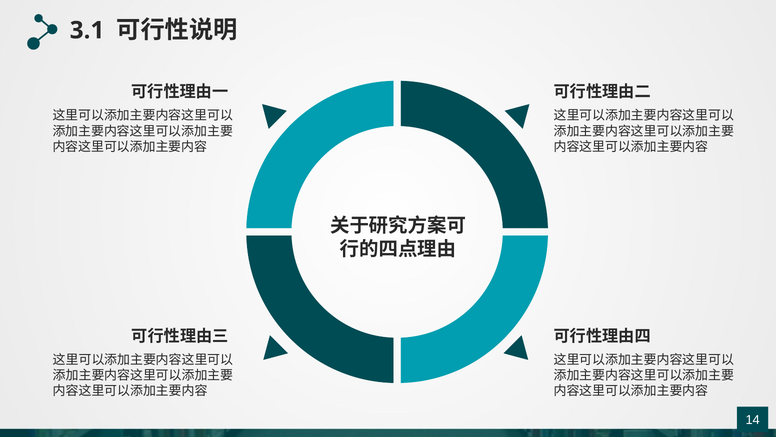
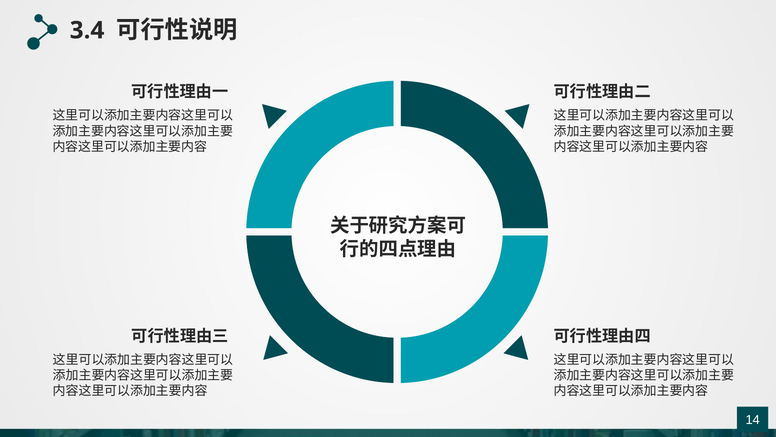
3.1: 3.1 -> 3.4 (87, 30)
